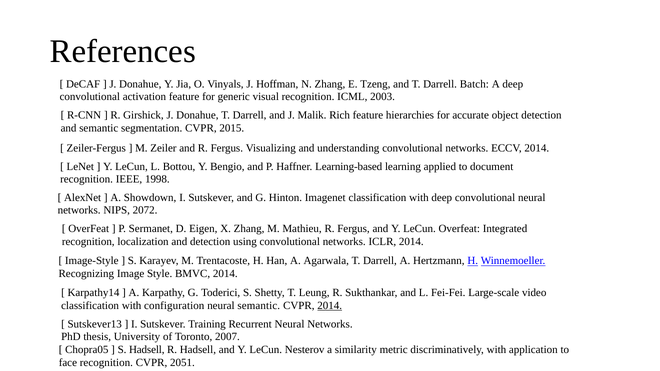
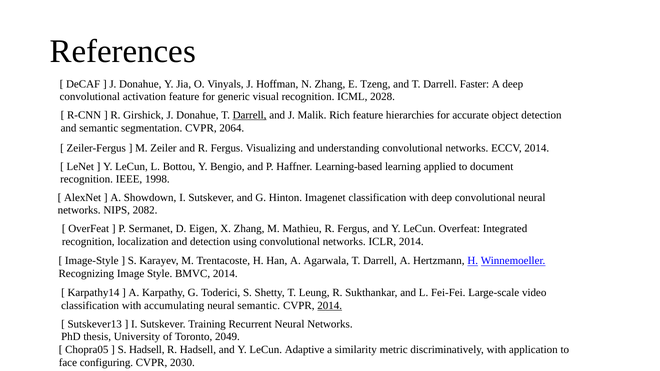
Batch: Batch -> Faster (474, 84)
2003: 2003 -> 2028 (383, 97)
Darrell underline: none -> present (250, 115)
2015: 2015 -> 2064 (232, 128)
2072: 2072 -> 2082 (145, 211)
configuration: configuration -> accumulating (174, 306)
2007: 2007 -> 2049 (227, 337)
Nesterov: Nesterov -> Adaptive (305, 350)
face recognition: recognition -> configuring (106, 363)
2051: 2051 -> 2030 (182, 363)
